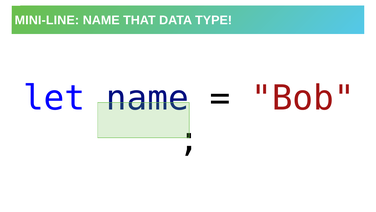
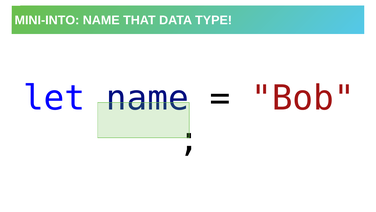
MINI-LINE: MINI-LINE -> MINI-INTO (47, 20)
